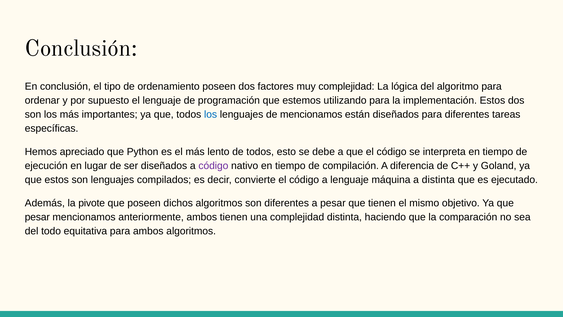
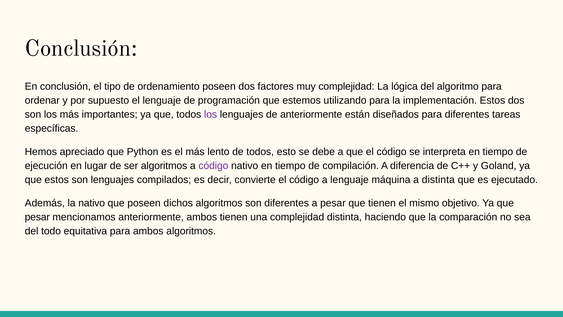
los colour: blue -> purple (211, 114)
de mencionamos: mencionamos -> anteriormente (311, 114)
ser diseñados: diseñados -> algoritmos (164, 166)
la pivote: pivote -> nativo (92, 203)
